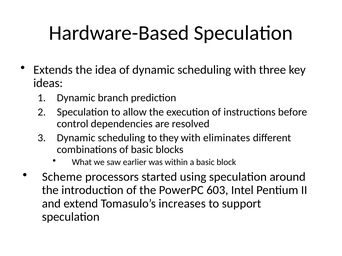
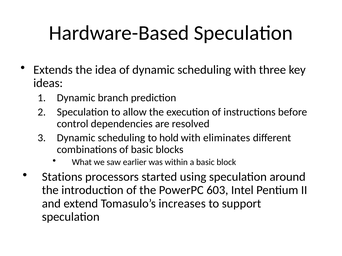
they: they -> hold (169, 138)
Scheme: Scheme -> Stations (62, 177)
